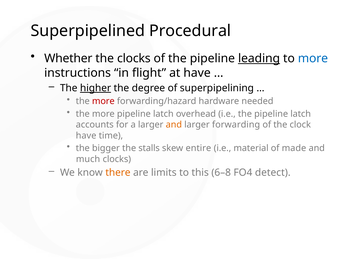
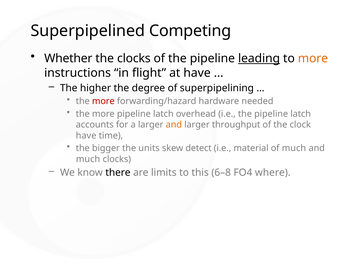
Procedural: Procedural -> Competing (190, 31)
more colour: blue -> orange (313, 58)
higher underline: present -> none (96, 88)
forwarding: forwarding -> throughput (236, 125)
stalls: stalls -> units (149, 148)
entire: entire -> detect (199, 148)
of made: made -> much (294, 148)
there colour: orange -> black (118, 172)
detect: detect -> where (273, 172)
